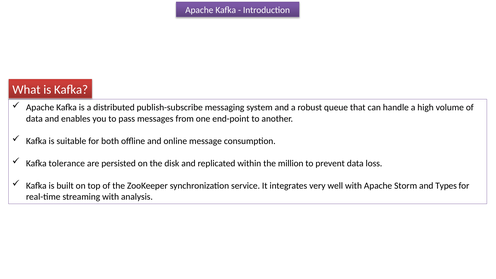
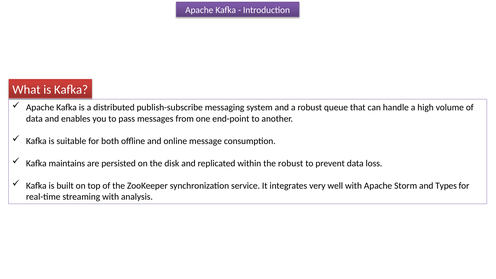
tolerance: tolerance -> maintains (67, 163)
the million: million -> robust (291, 163)
